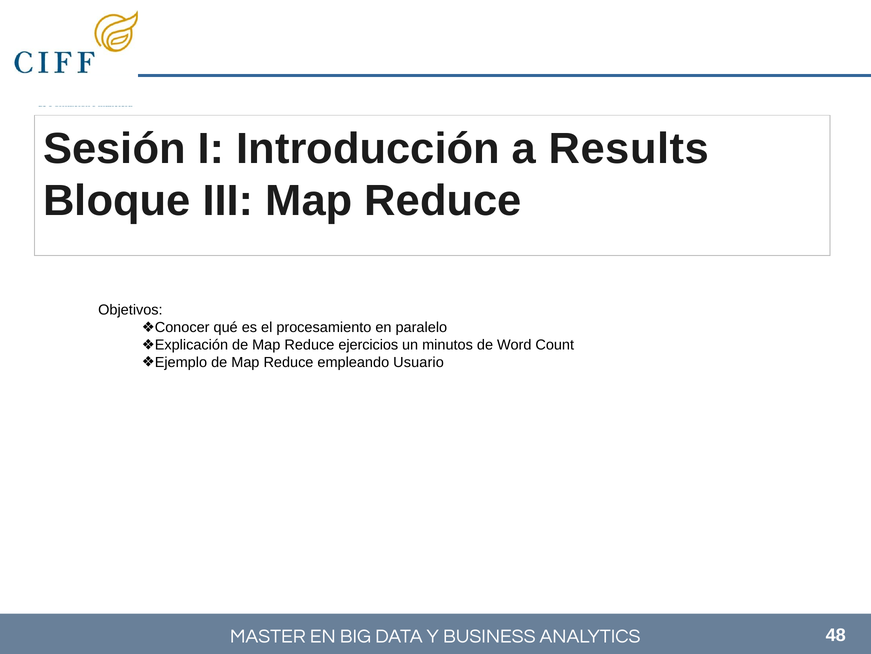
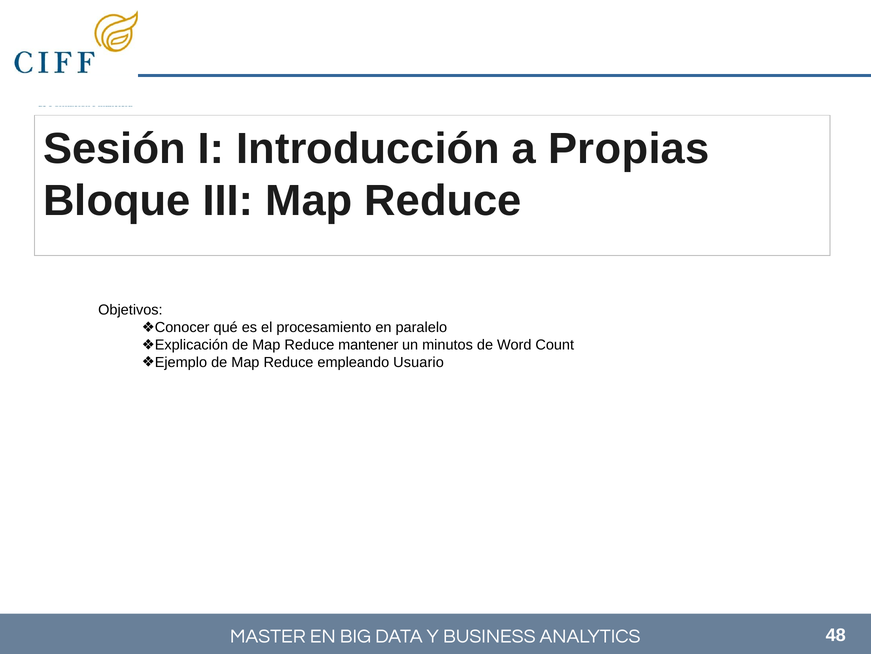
Results: Results -> Propias (629, 149)
ejercicios: ejercicios -> mantener (368, 345)
